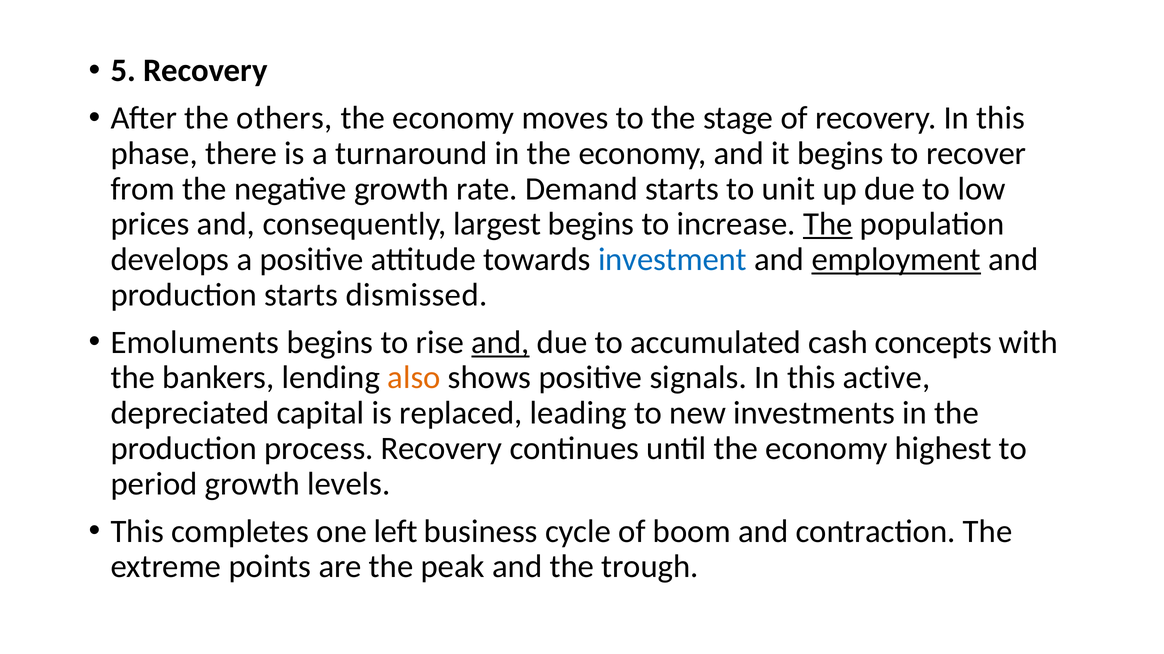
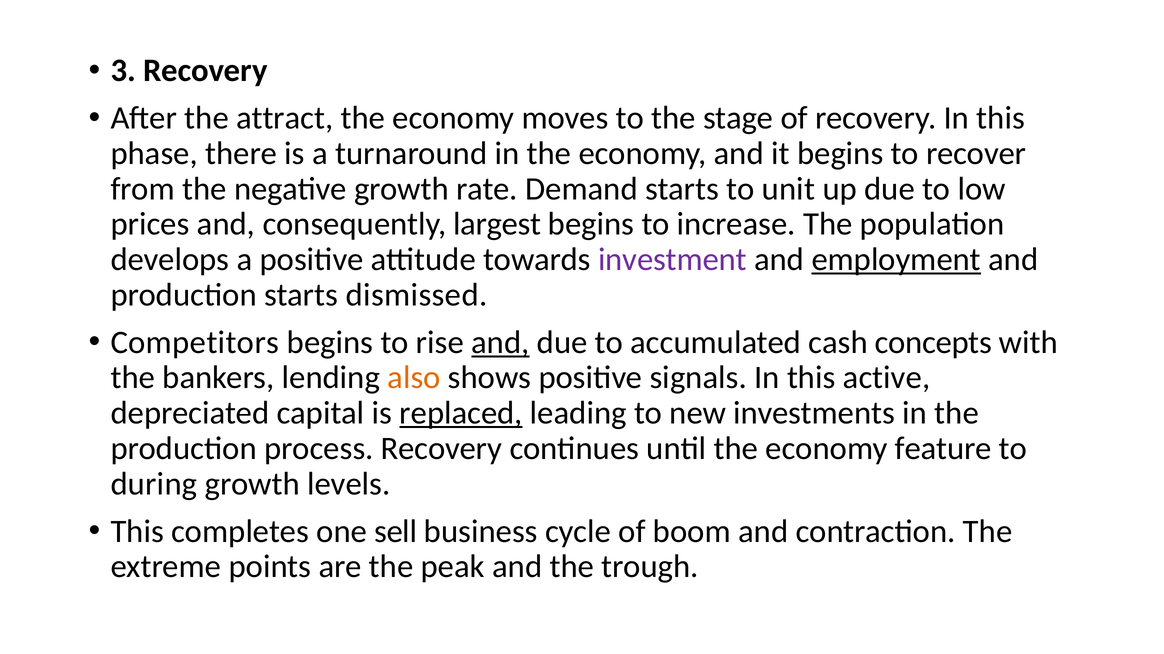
5: 5 -> 3 (123, 71)
others: others -> attract (285, 118)
The underline: present -> none (828, 224)
investment colour: blue -> purple (672, 260)
Emoluments: Emoluments -> Competitors (195, 343)
replaced underline: none -> present (461, 413)
highest: highest -> feature (943, 449)
period: period -> during (154, 484)
left: left -> sell (396, 532)
